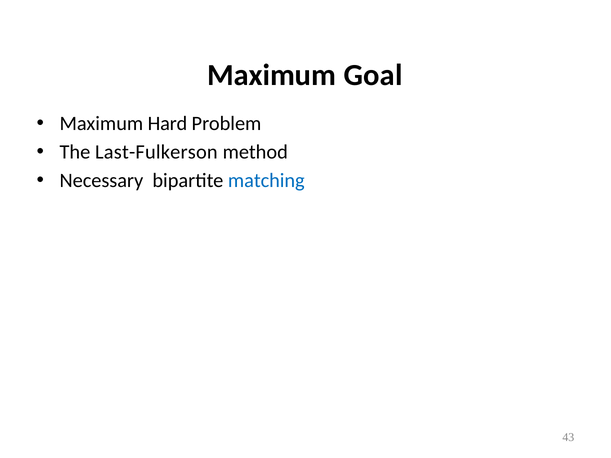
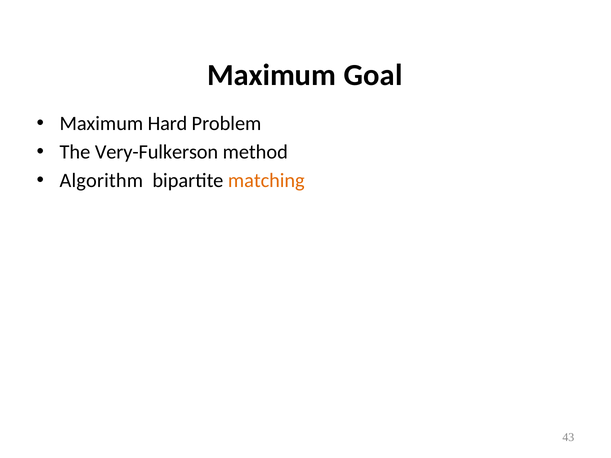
Last-Fulkerson: Last-Fulkerson -> Very-Fulkerson (157, 152)
Necessary: Necessary -> Algorithm (101, 181)
matching colour: blue -> orange (266, 181)
